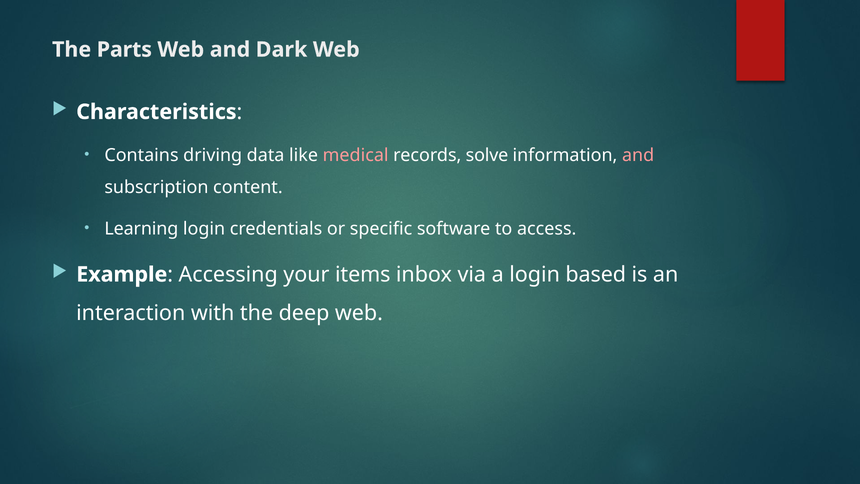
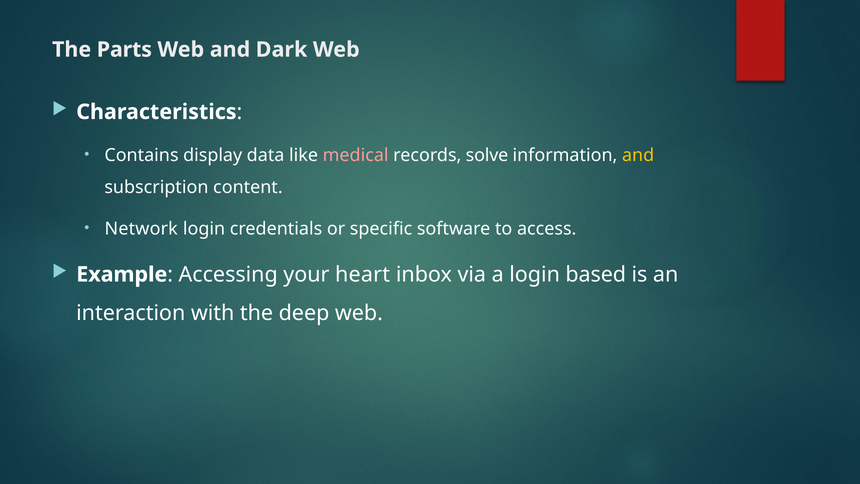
driving: driving -> display (213, 155)
and colour: pink -> yellow (638, 155)
Learning: Learning -> Network (141, 229)
items: items -> heart (363, 274)
